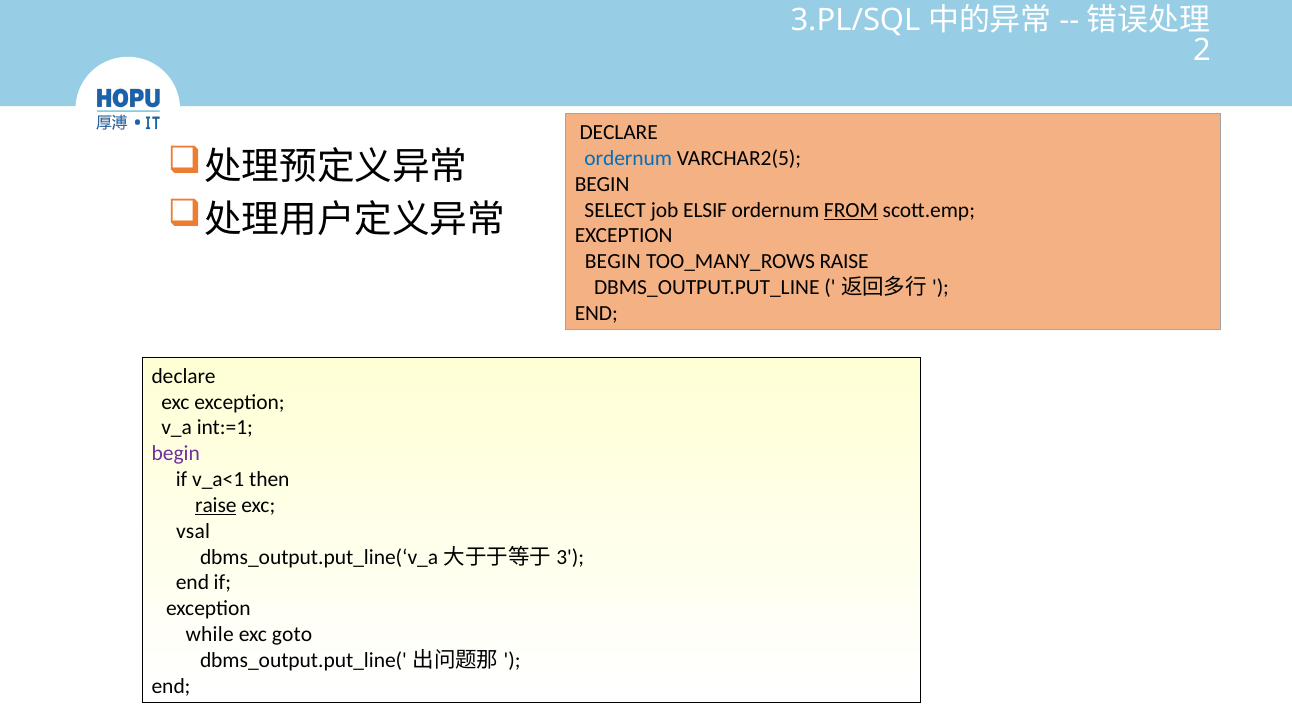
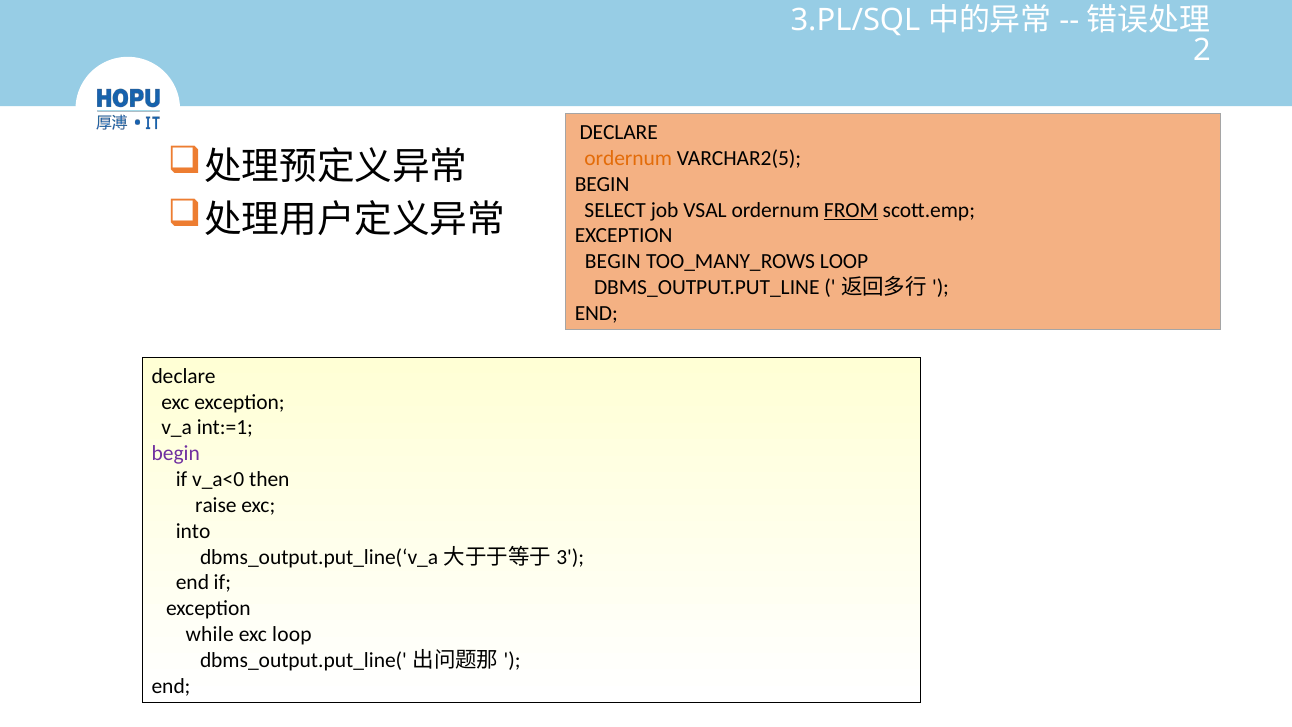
ordernum colour: blue -> orange (628, 158)
ELSIF: ELSIF -> VSAL (705, 210)
TOO_MANY_ROWS RAISE: RAISE -> LOOP (844, 262)
v_a<1: v_a<1 -> v_a<0 (218, 479)
raise underline: present -> none (216, 505)
vsal: vsal -> into (193, 531)
exc goto: goto -> loop (292, 634)
